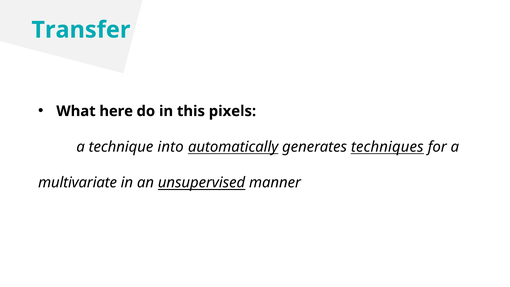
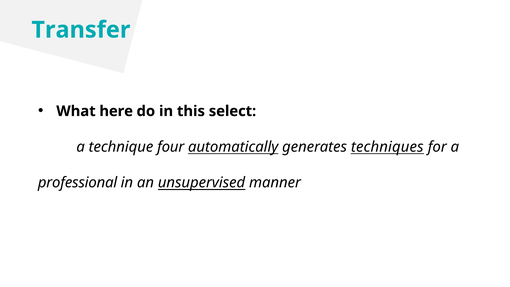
pixels: pixels -> select (233, 111)
into: into -> four (171, 147)
multivariate: multivariate -> professional (78, 183)
